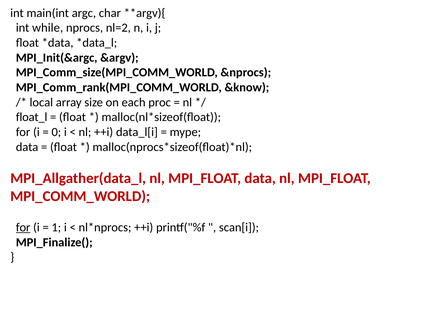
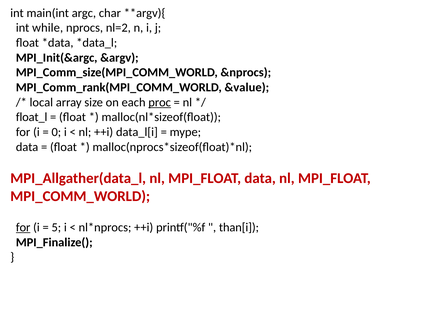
&know: &know -> &value (247, 87)
proc underline: none -> present (160, 102)
1: 1 -> 5 (56, 228)
scan[i: scan[i -> than[i (239, 228)
